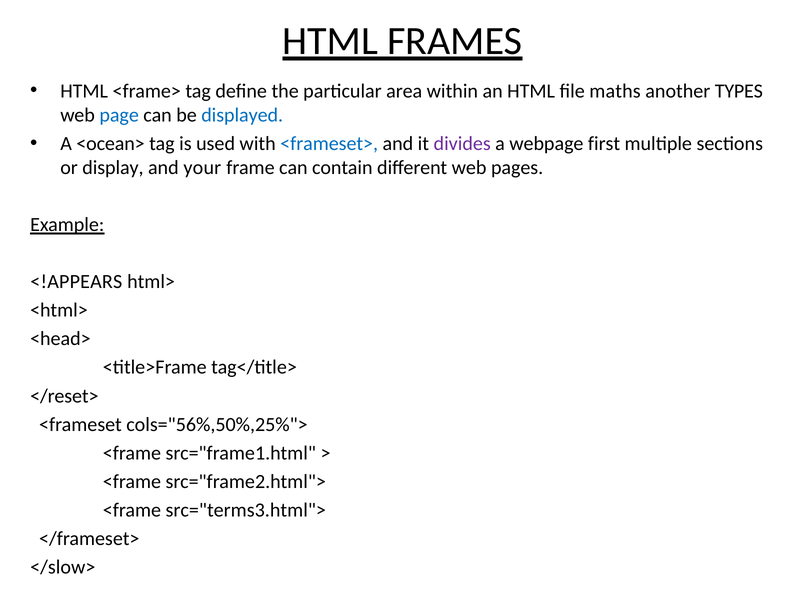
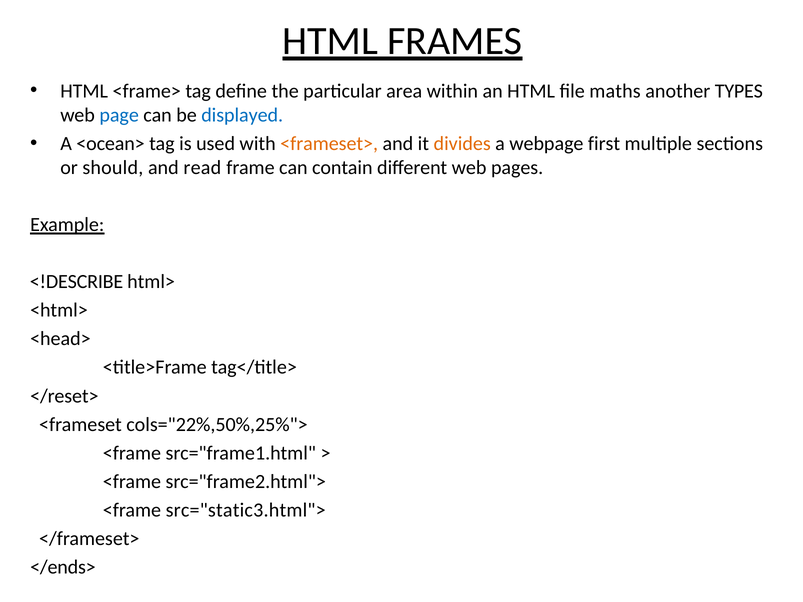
<frameset> colour: blue -> orange (329, 144)
divides colour: purple -> orange (462, 144)
display: display -> should (113, 168)
your: your -> read (202, 168)
<!APPEARS: <!APPEARS -> <!DESCRIBE (77, 282)
cols="56%,50%,25%">: cols="56%,50%,25%"> -> cols="22%,50%,25%"> (217, 425)
src="terms3.html">: src="terms3.html"> -> src="static3.html"> (246, 510)
</slow>: </slow> -> </ends> (63, 567)
